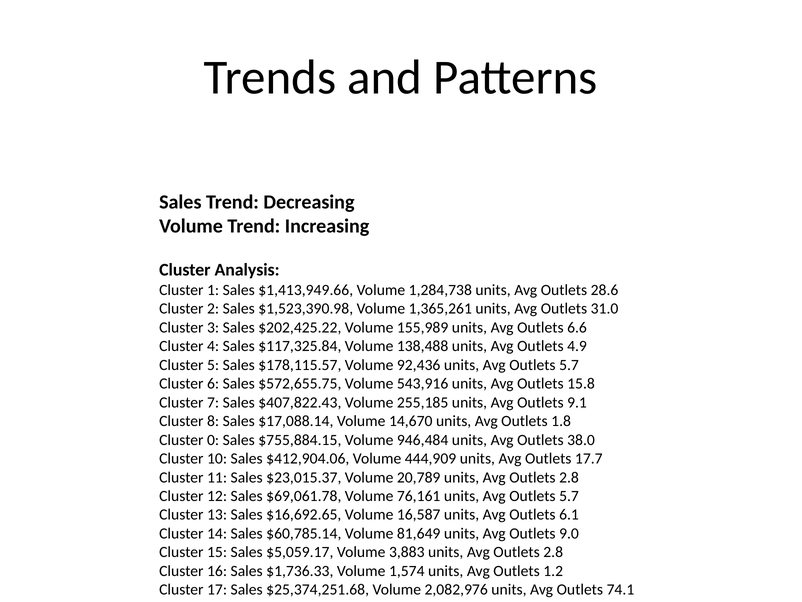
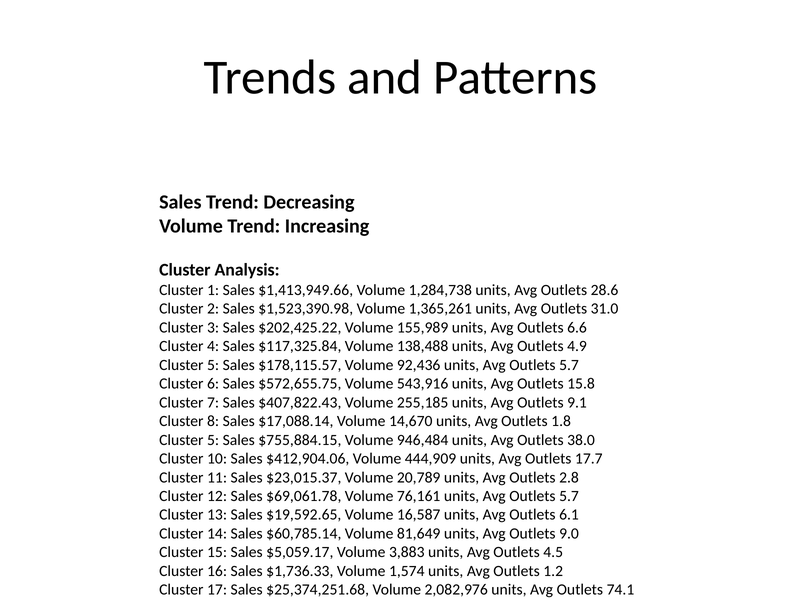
0: 0 -> 5 (213, 440)
$16,692.65: $16,692.65 -> $19,592.65 (304, 514)
2.8: 2.8 -> 4.5 (553, 552)
